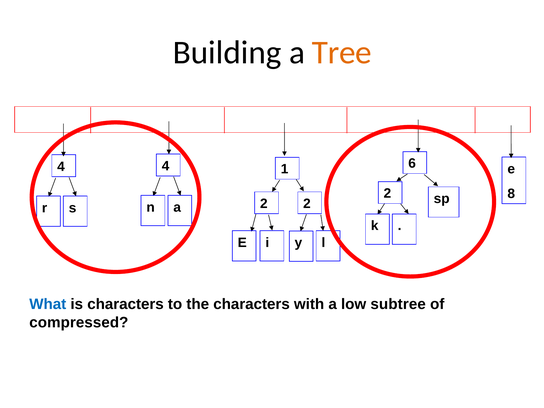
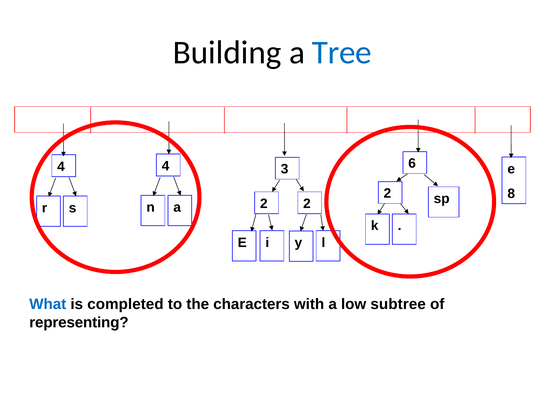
Tree colour: orange -> blue (342, 53)
4 1: 1 -> 3 (285, 169)
is characters: characters -> completed (125, 304)
compressed: compressed -> representing (79, 322)
